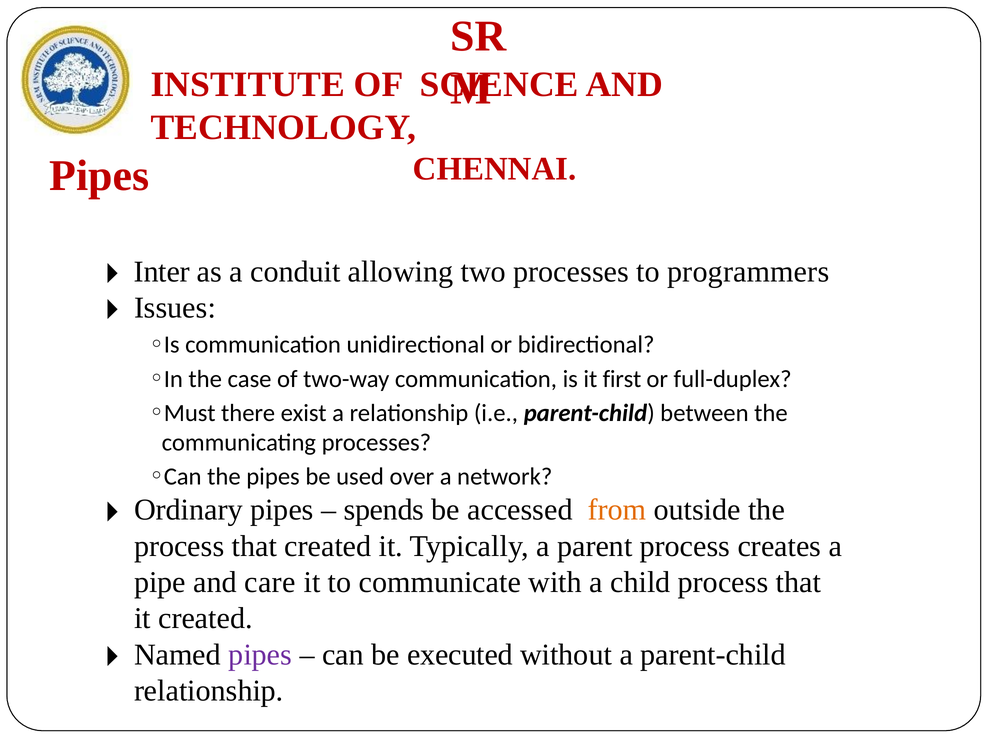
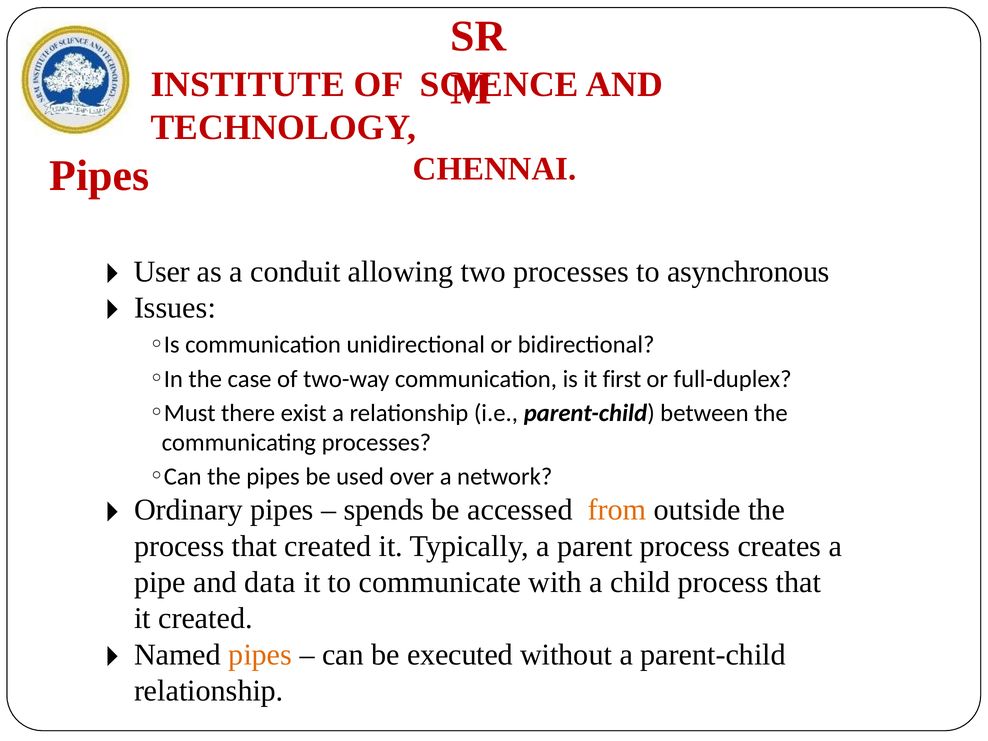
Inter: Inter -> User (162, 272)
programmers: programmers -> asynchronous (748, 272)
care: care -> data (270, 582)
pipes colour: purple -> orange (260, 655)
